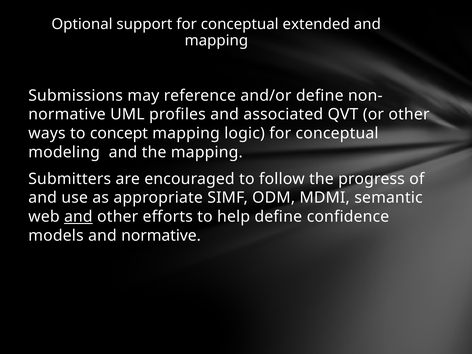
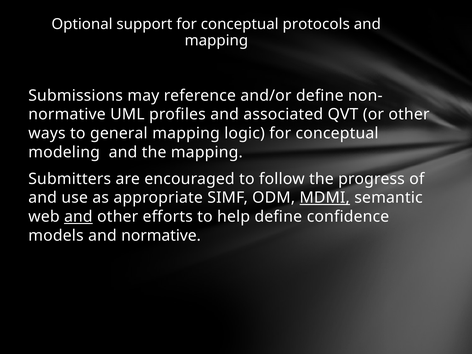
extended: extended -> protocols (316, 24)
concept: concept -> general (119, 133)
MDMI underline: none -> present (325, 198)
